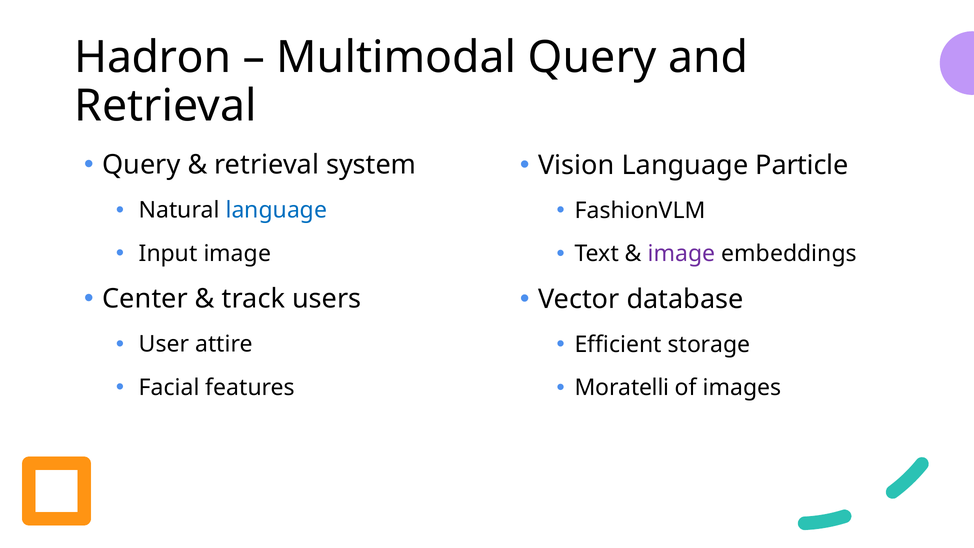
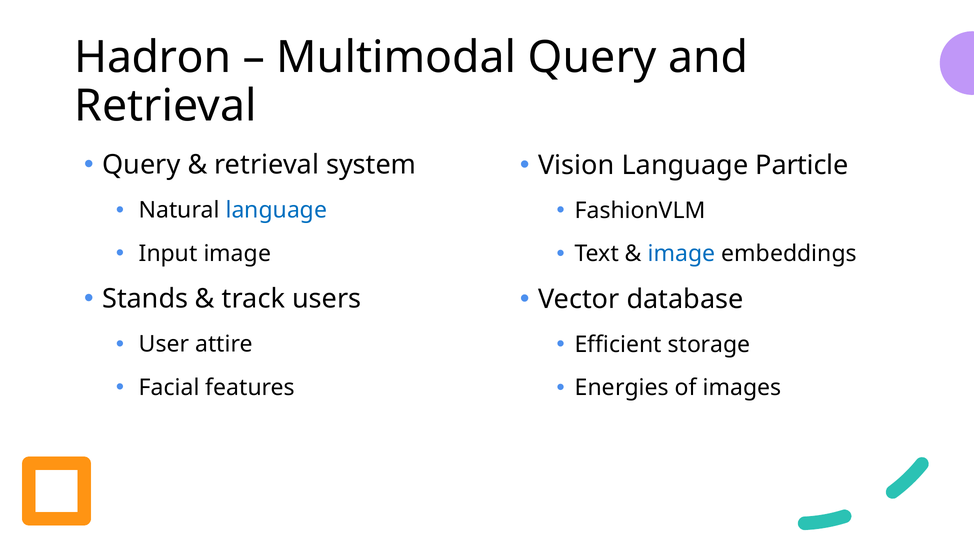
image colour: purple -> blue (682, 254)
Center: Center -> Stands (145, 299)
Moratelli: Moratelli -> Energies (622, 388)
